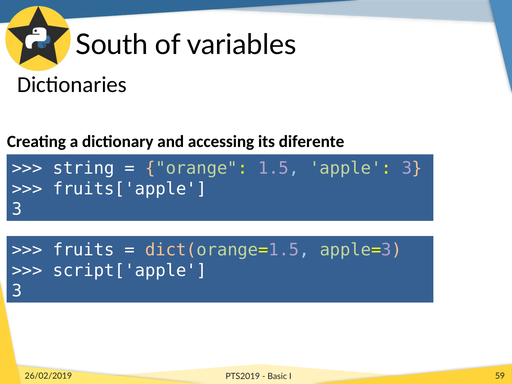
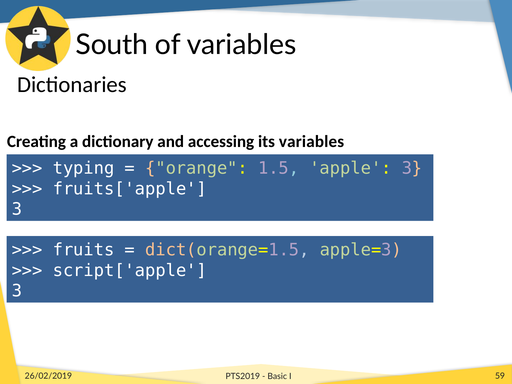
its diferente: diferente -> variables (311, 141)
string: string -> typing (84, 168)
